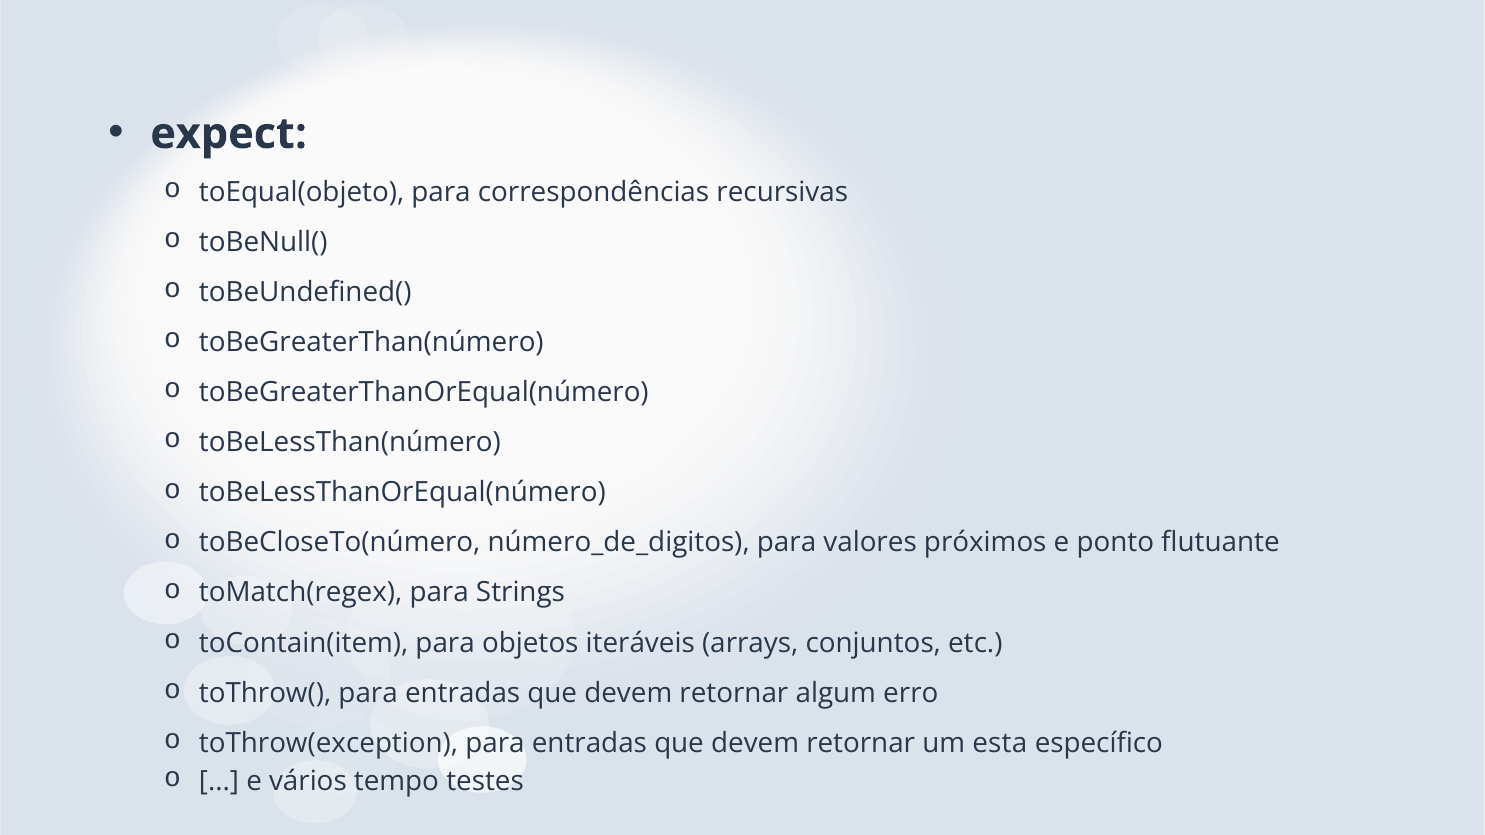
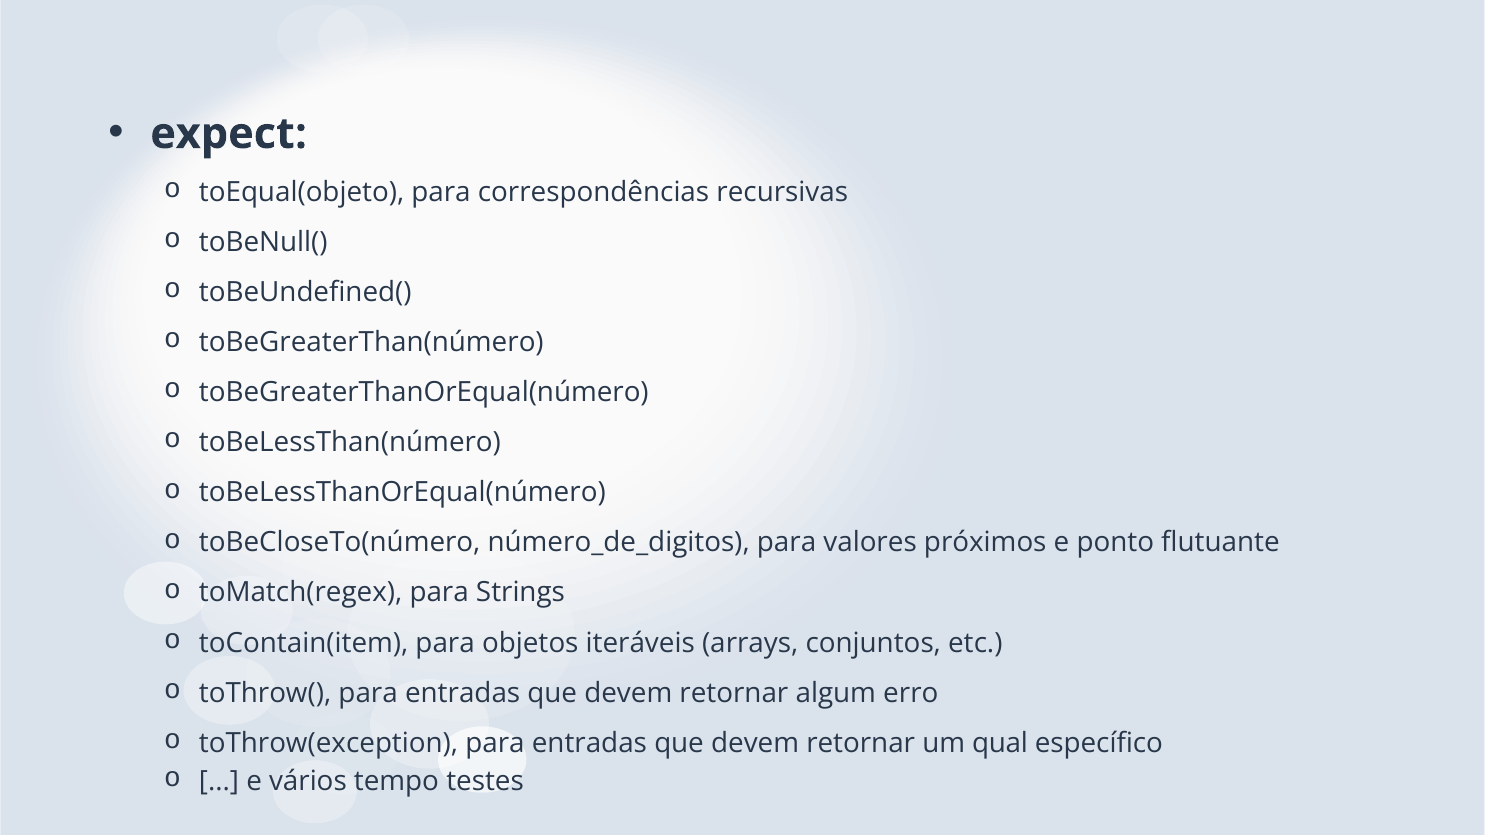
esta: esta -> qual (1000, 743)
